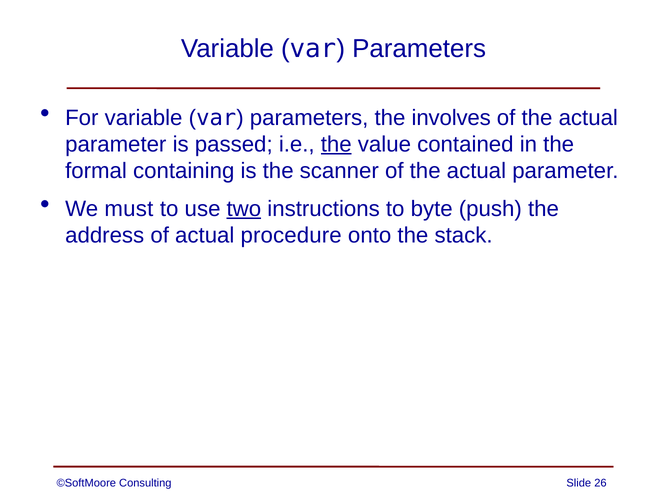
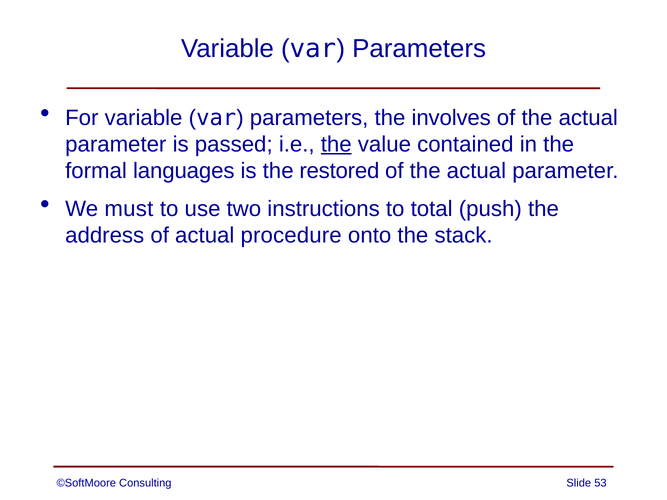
containing: containing -> languages (184, 171)
scanner: scanner -> restored (339, 171)
two underline: present -> none (244, 209)
byte: byte -> total (432, 209)
26: 26 -> 53 (600, 483)
